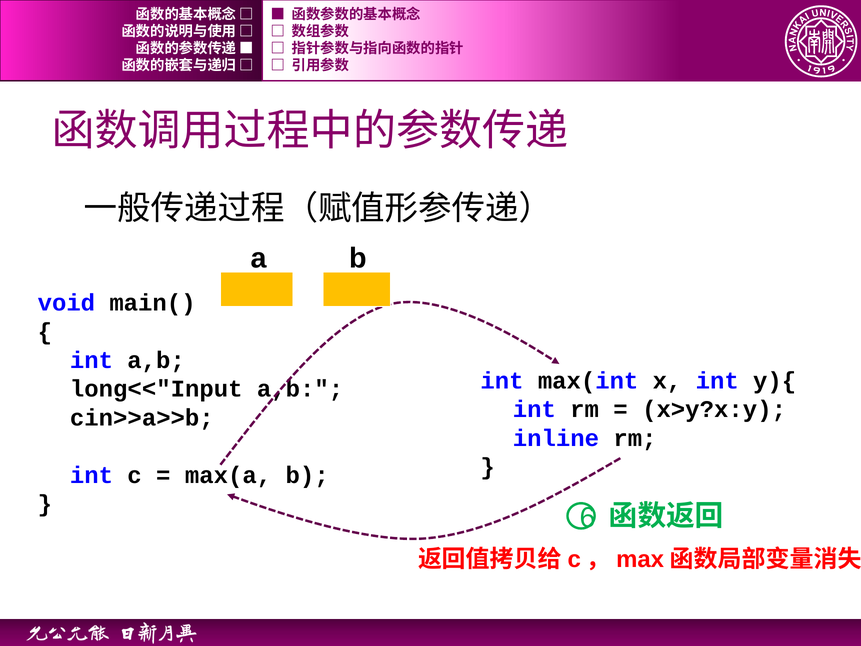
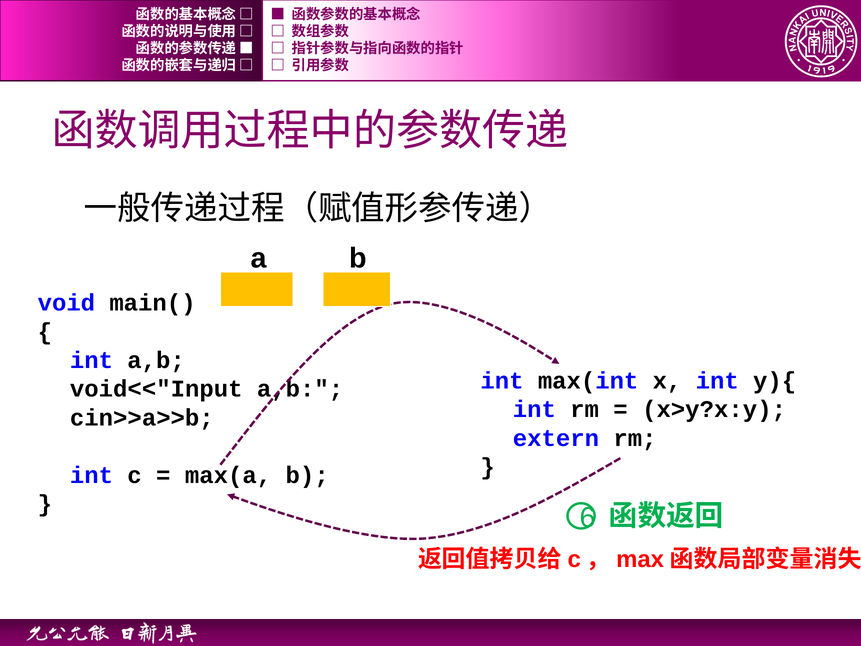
long<<"Input: long<<"Input -> void<<"Input (156, 389)
inline: inline -> extern (556, 438)
